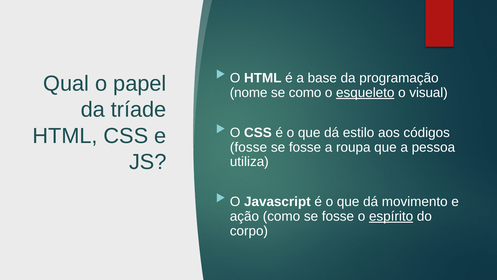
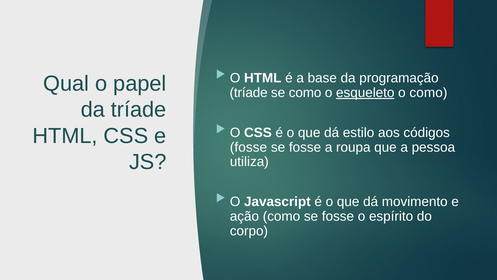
nome: nome -> tríade (249, 93)
o visual: visual -> como (428, 93)
espírito underline: present -> none (391, 216)
